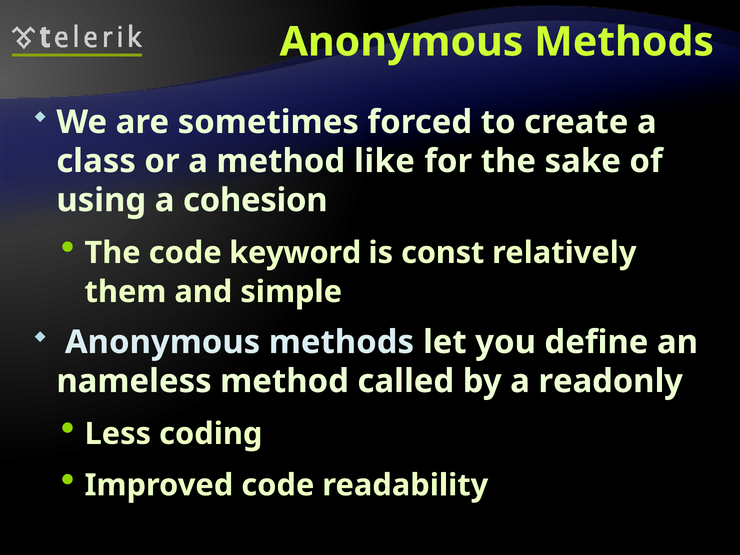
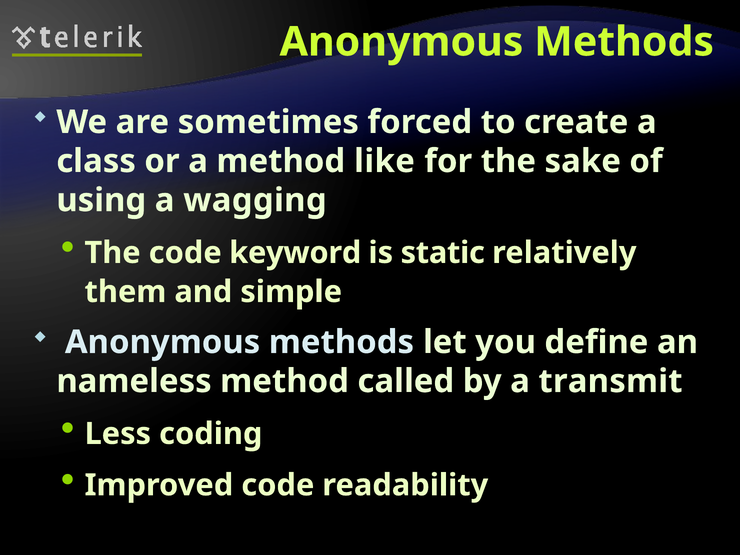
cohesion: cohesion -> wagging (255, 200)
const: const -> static (443, 253)
readonly: readonly -> transmit (610, 381)
